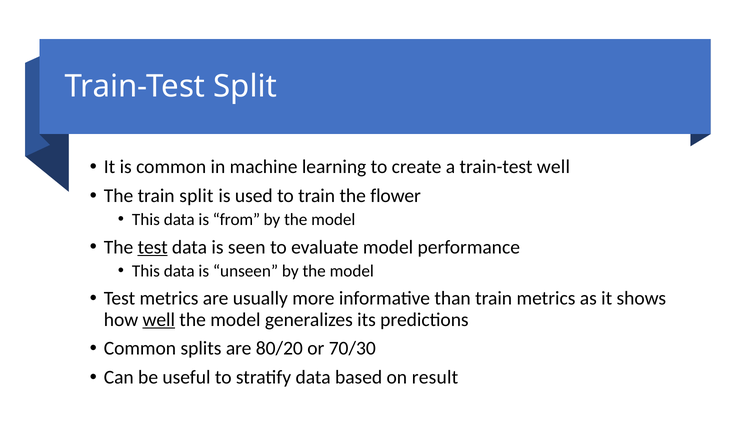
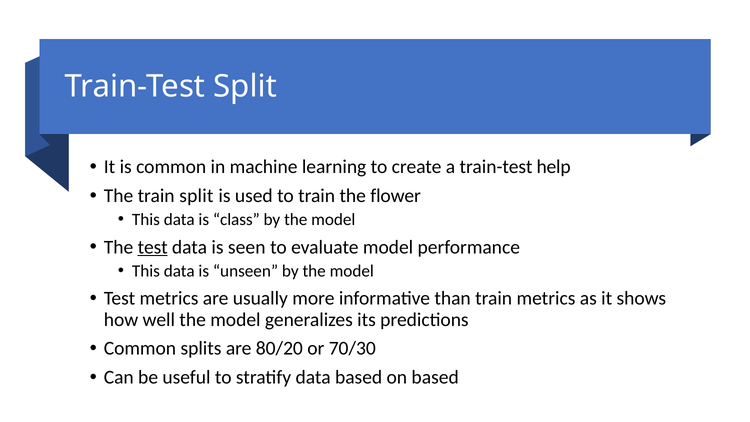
train-test well: well -> help (554, 167)
from: from -> class (236, 219)
well underline: present -> none (159, 319)
on result: result -> based (435, 377)
